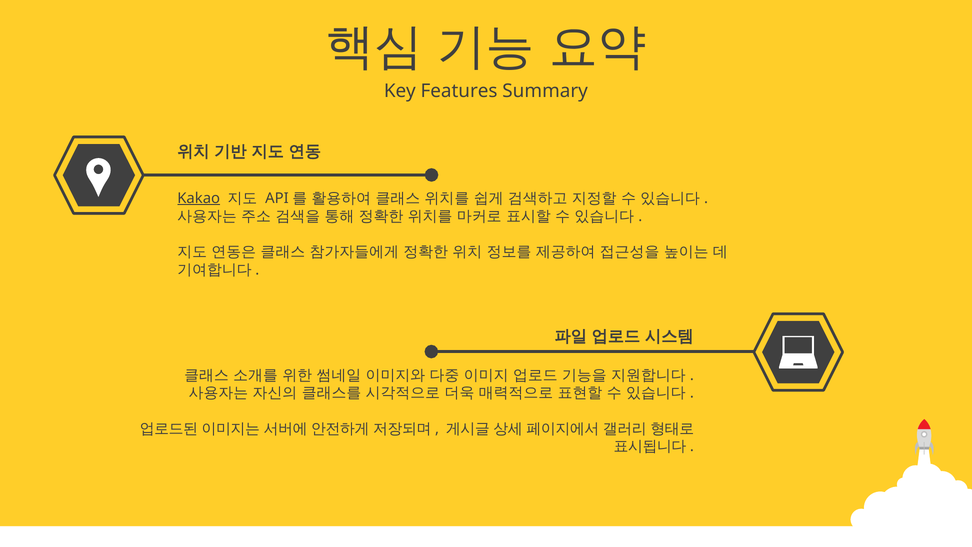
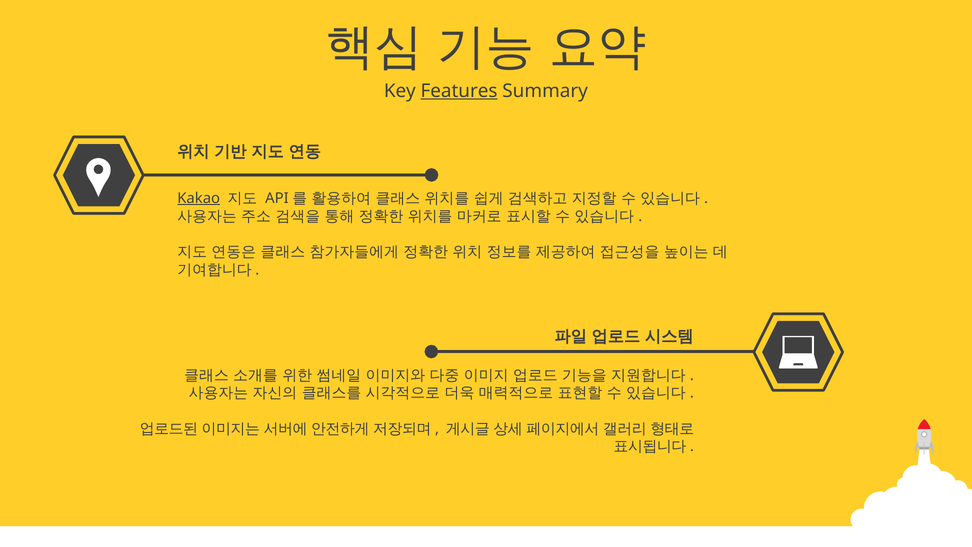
Features underline: none -> present (459, 91)
